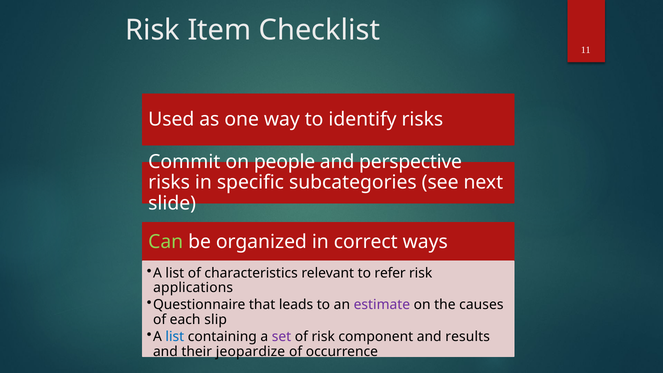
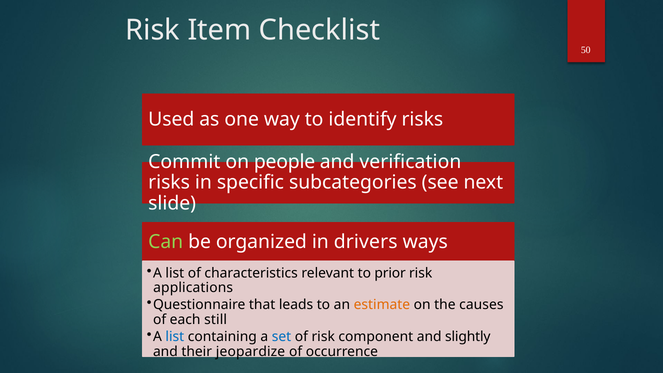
11: 11 -> 50 (586, 50)
perspective: perspective -> verification (410, 162)
correct: correct -> drivers (366, 242)
refer: refer -> prior (390, 273)
estimate colour: purple -> orange (382, 305)
slip: slip -> still (216, 320)
set colour: purple -> blue (282, 337)
results: results -> slightly (468, 337)
